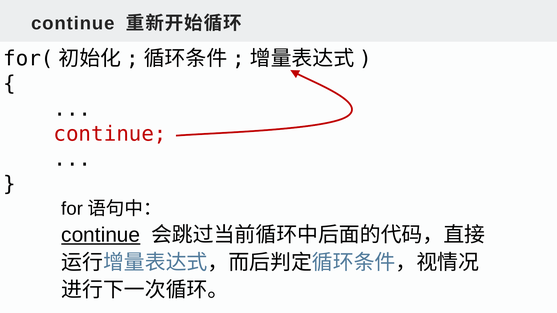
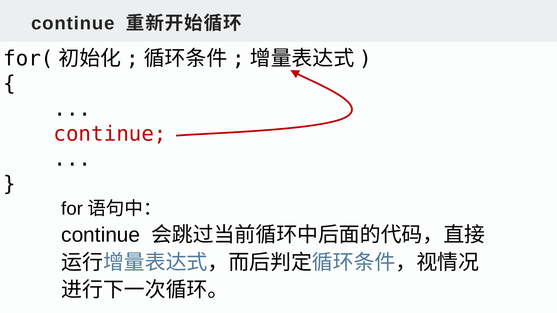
continue underline: present -> none (101, 235)
